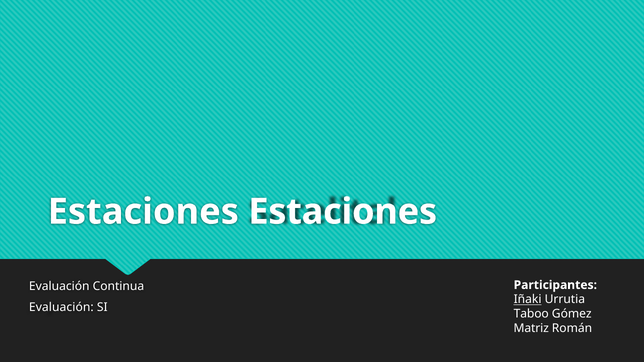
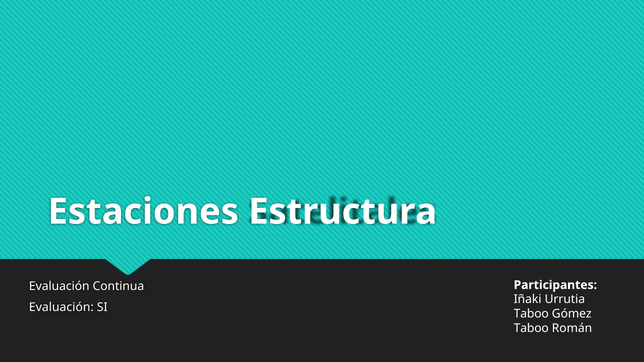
Estaciones Estaciones: Estaciones -> Estructura (343, 212)
Iñaki underline: present -> none (528, 300)
Matriz: Matriz -> Taboo (531, 329)
